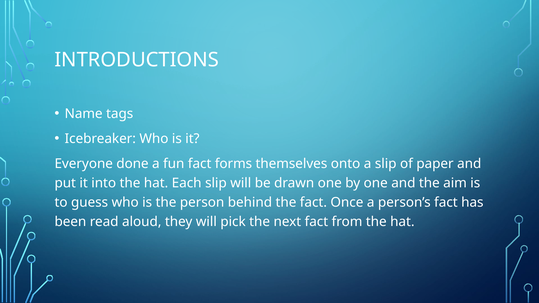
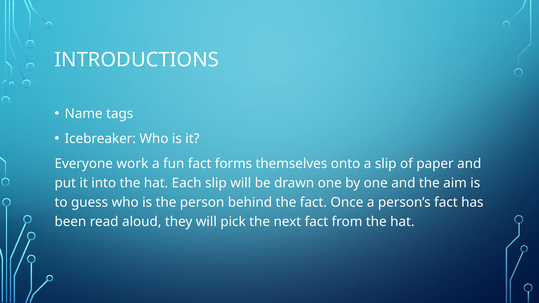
done: done -> work (132, 164)
